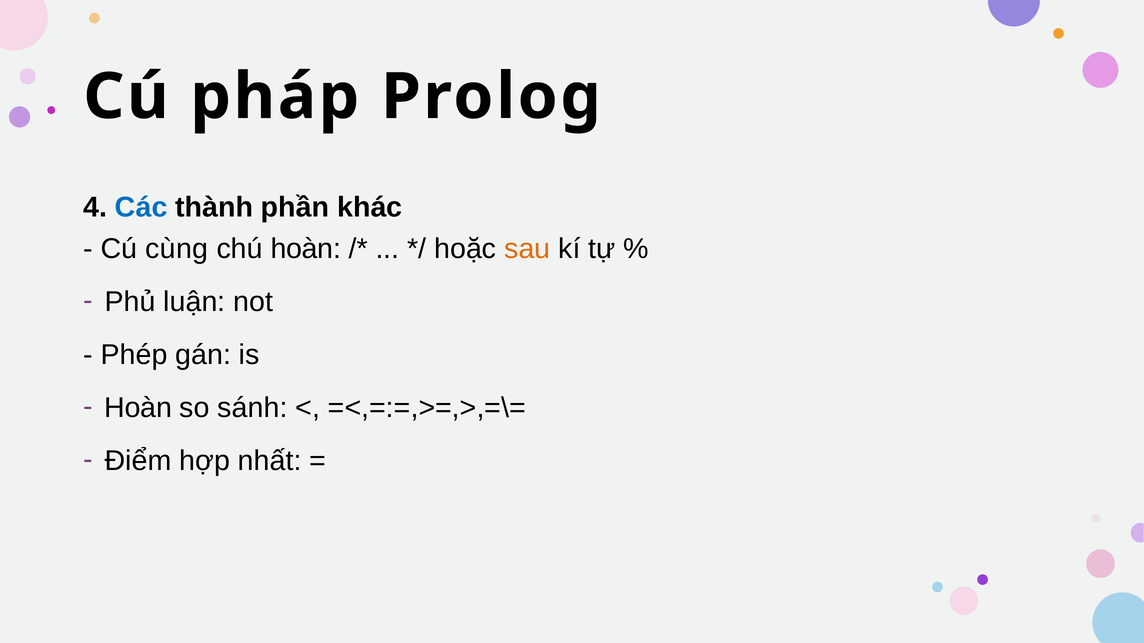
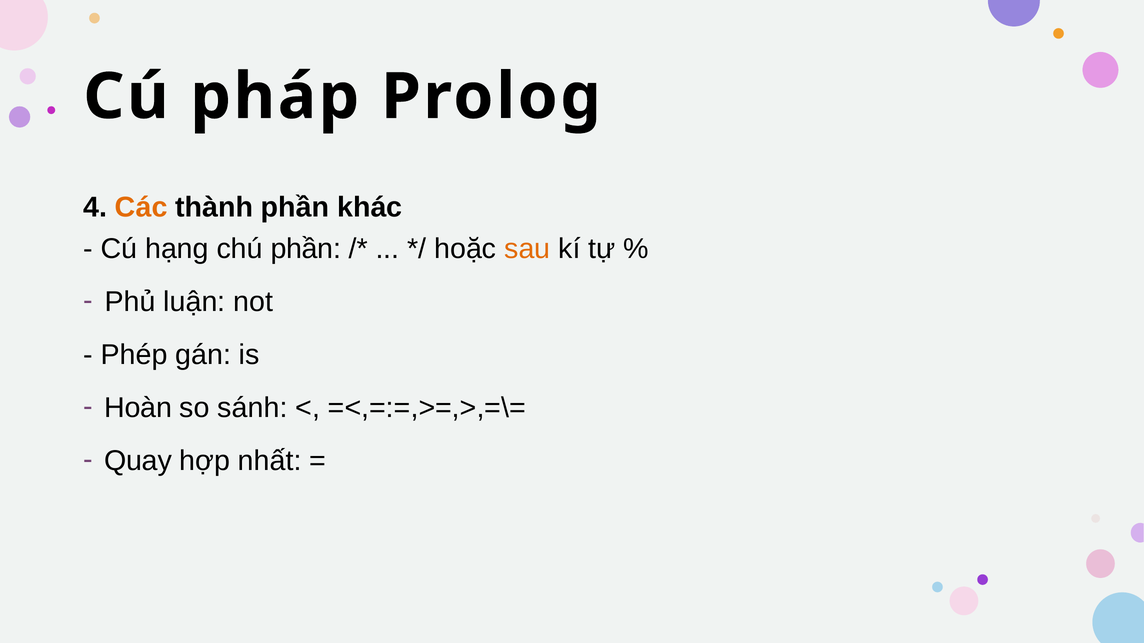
Các colour: blue -> orange (141, 208)
cùng: cùng -> hạng (177, 249)
chú hoàn: hoàn -> phần (306, 249)
Điểm: Điểm -> Quay (138, 461)
